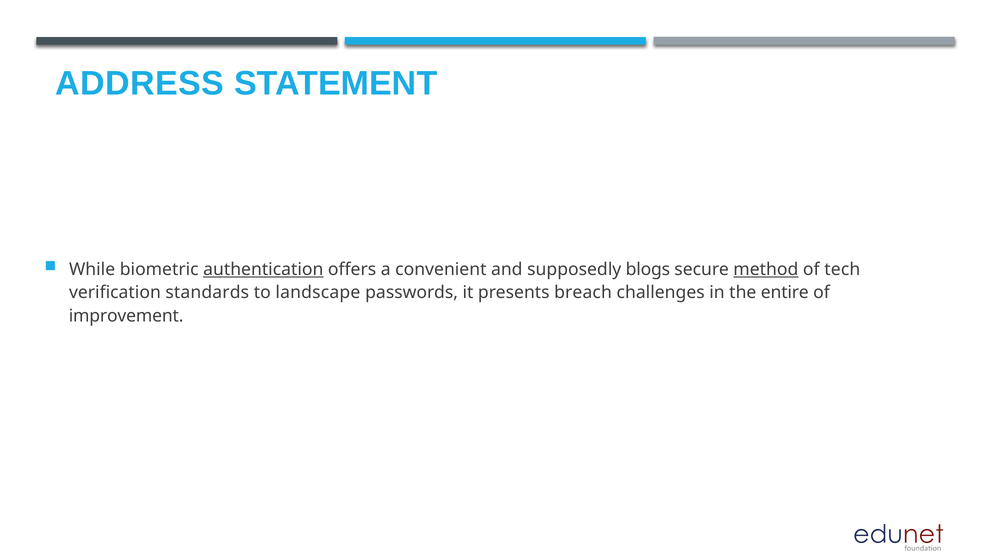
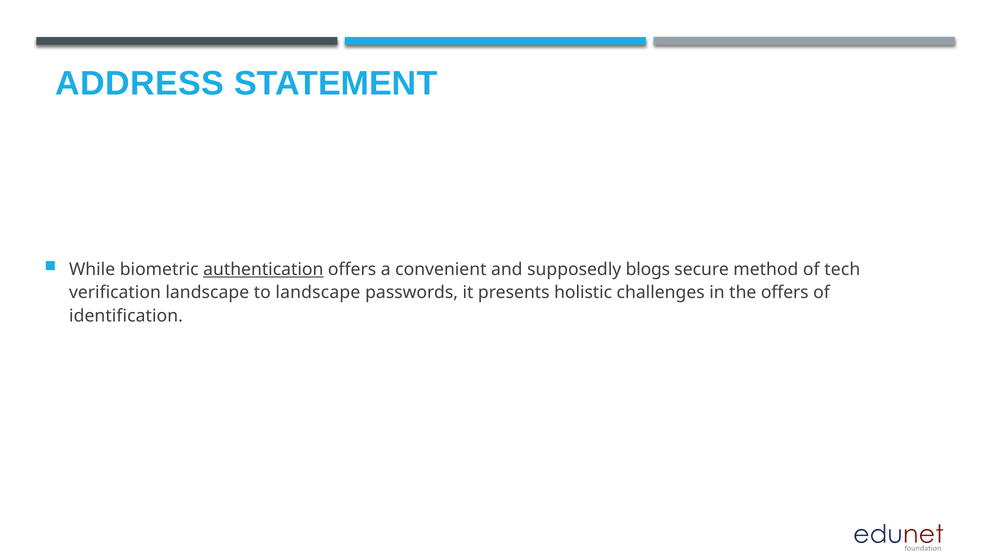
method underline: present -> none (766, 270)
verification standards: standards -> landscape (207, 293)
breach: breach -> holistic (583, 293)
the entire: entire -> offers (785, 293)
improvement: improvement -> identification (126, 316)
